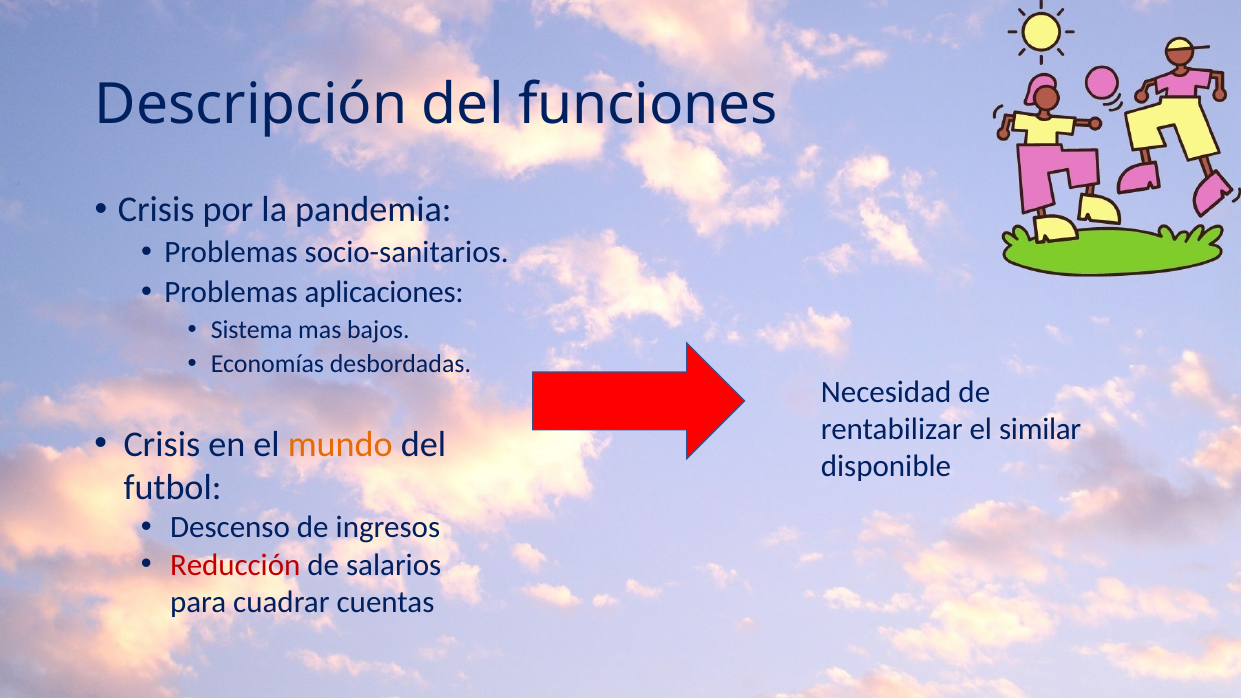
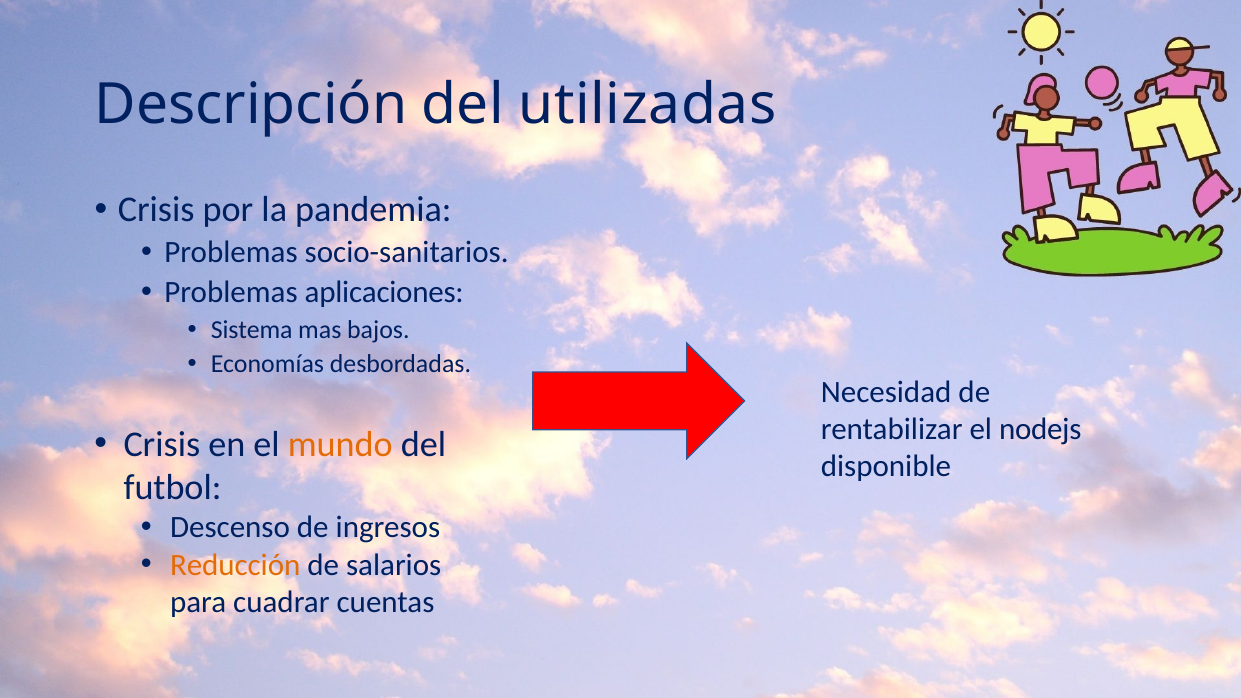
funciones: funciones -> utilizadas (647, 104)
similar: similar -> nodejs (1040, 429)
Reducción colour: red -> orange (235, 565)
